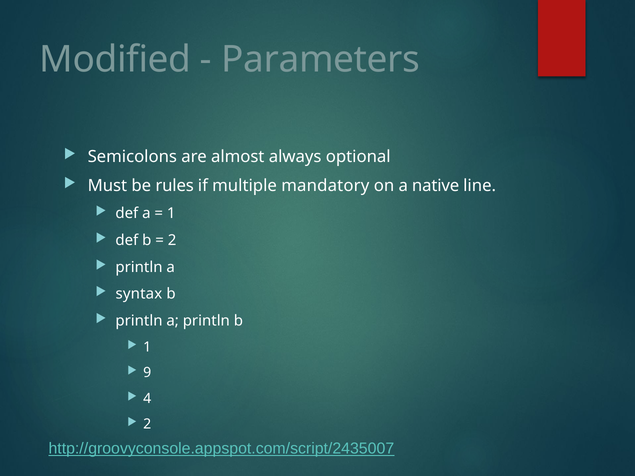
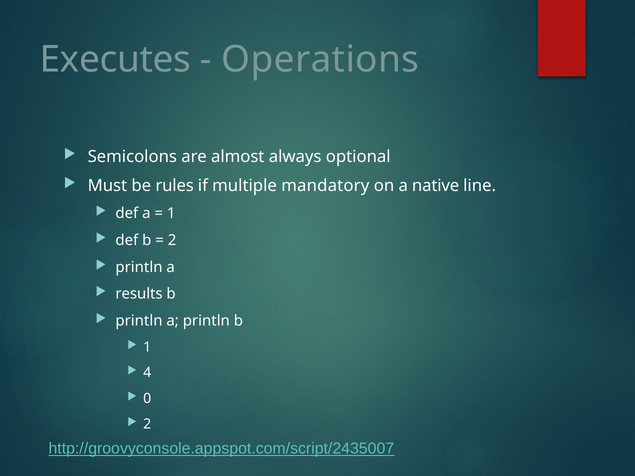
Modified: Modified -> Executes (115, 59)
Parameters: Parameters -> Operations (320, 59)
syntax: syntax -> results (139, 294)
9: 9 -> 4 (147, 373)
4: 4 -> 0 (147, 399)
